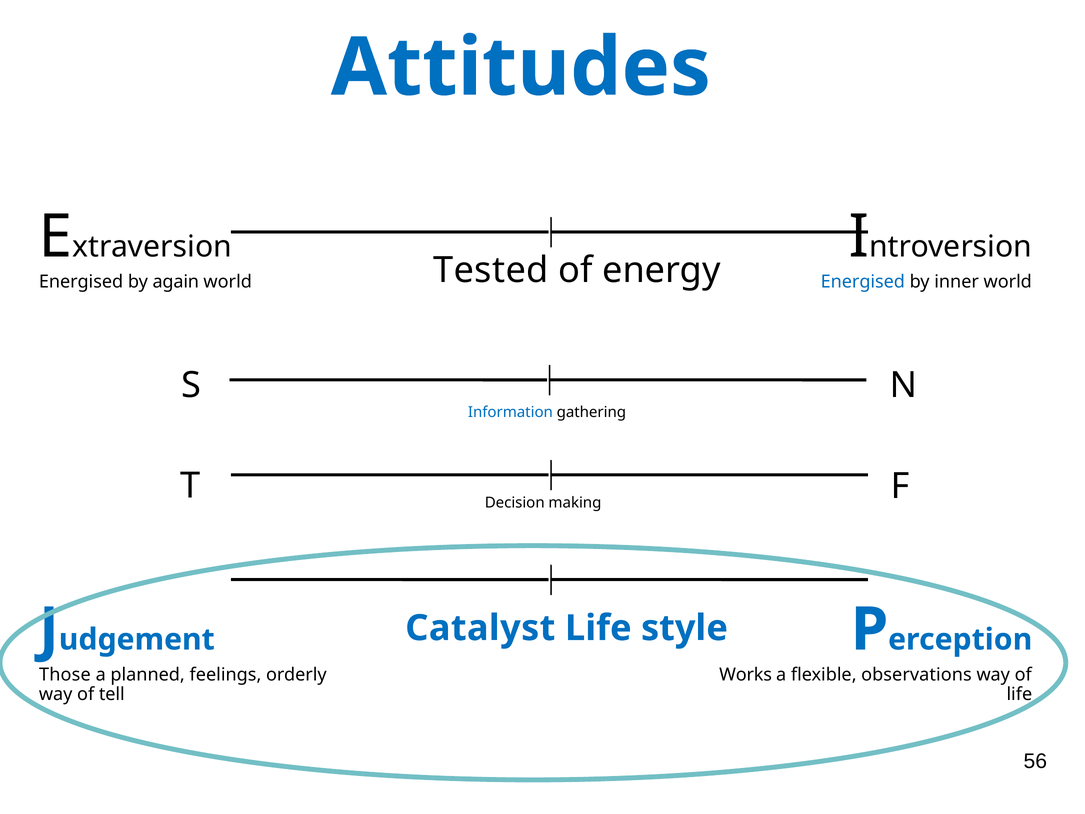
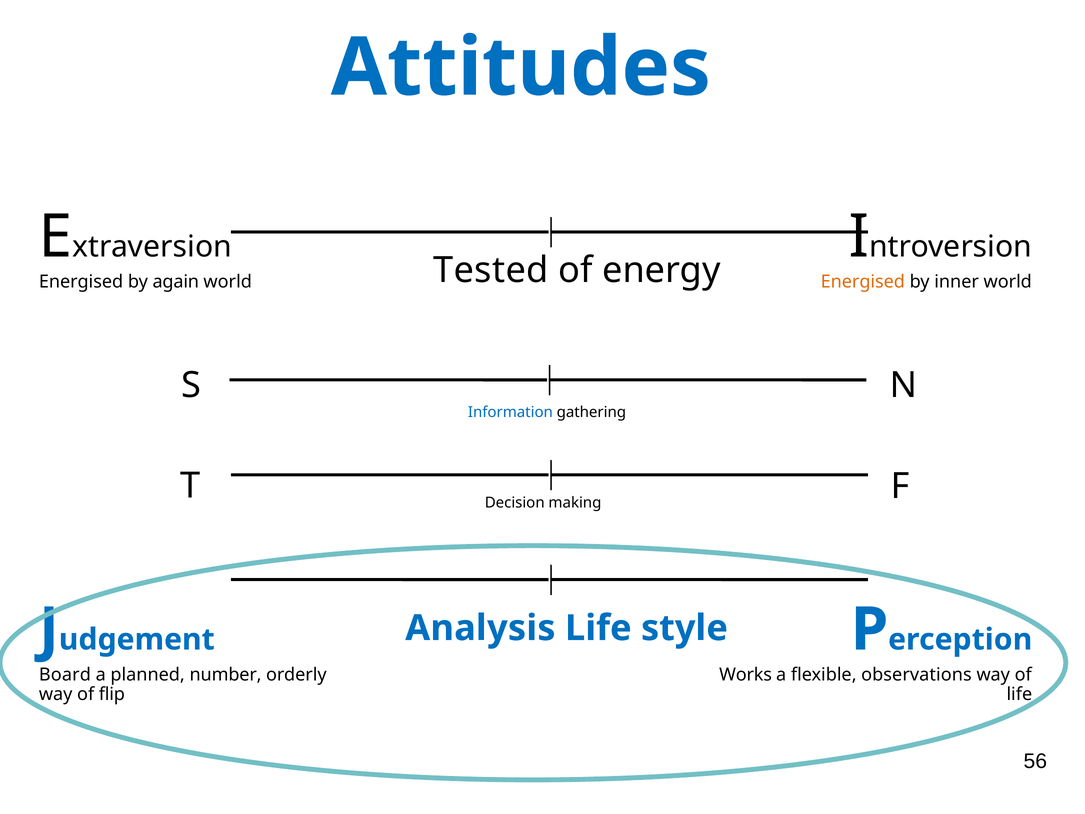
Energised colour: blue -> orange (863, 282)
Catalyst: Catalyst -> Analysis (480, 628)
Those: Those -> Board (65, 675)
feelings: feelings -> number (226, 675)
tell: tell -> flip (112, 694)
